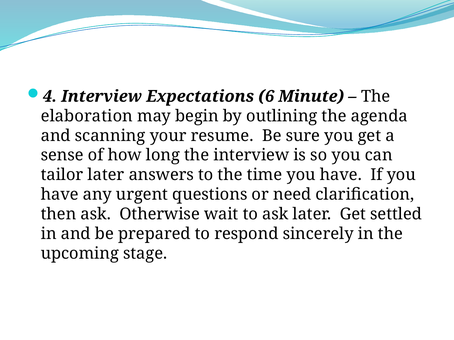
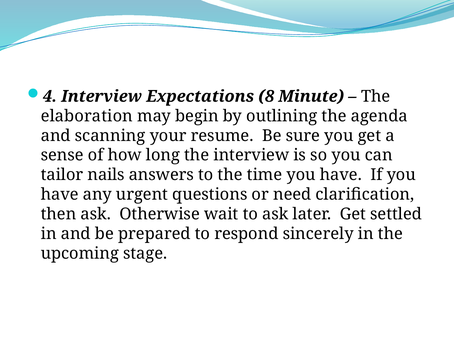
6: 6 -> 8 (266, 96)
tailor later: later -> nails (106, 175)
